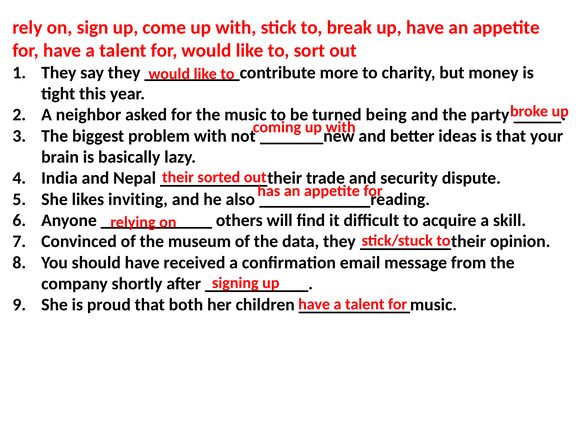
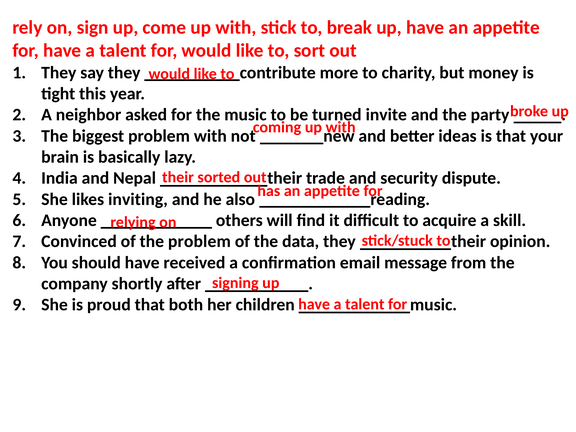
being: being -> invite (386, 115)
the museum: museum -> problem (199, 241)
